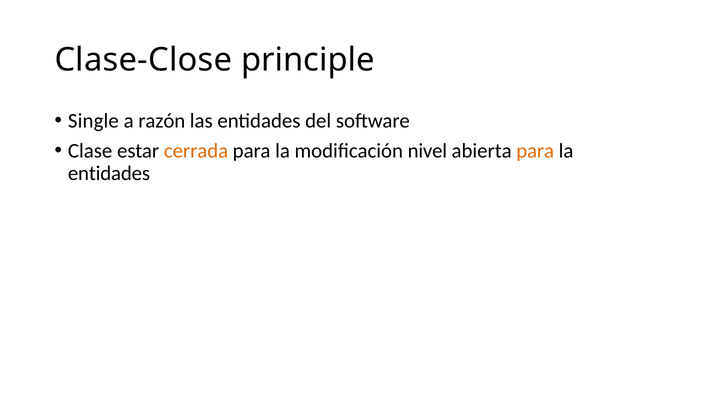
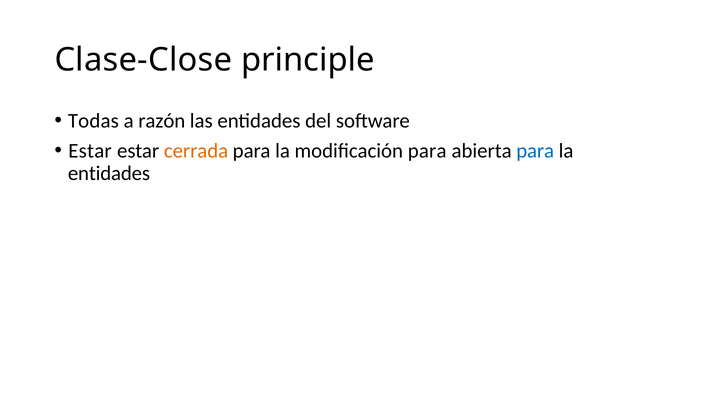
Single: Single -> Todas (93, 121)
Clase: Clase -> Estar (90, 151)
modificación nivel: nivel -> para (427, 151)
para colour: orange -> blue (535, 151)
